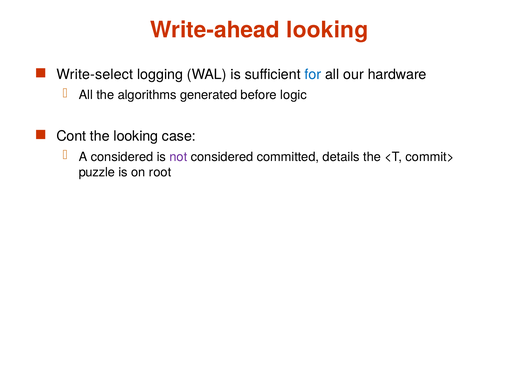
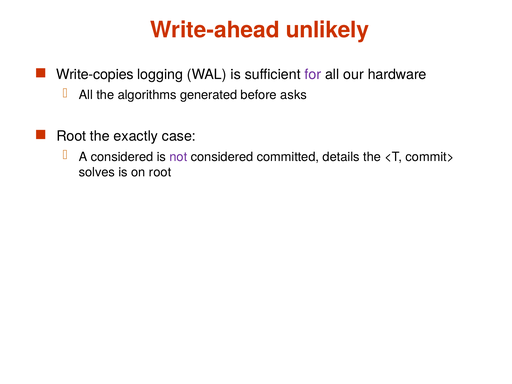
Write-ahead looking: looking -> unlikely (327, 30)
Write-select: Write-select -> Write-copies (95, 75)
for colour: blue -> purple (313, 75)
logic: logic -> asks (294, 95)
Cont: Cont -> Root (71, 136)
the looking: looking -> exactly (136, 136)
puzzle: puzzle -> solves (97, 172)
